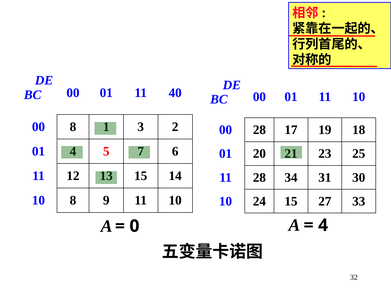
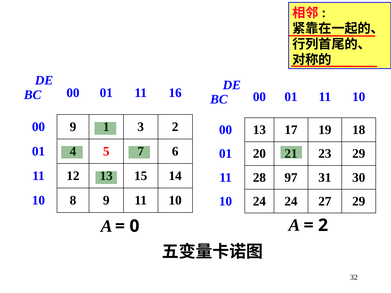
40: 40 -> 16 (175, 93)
00 8: 8 -> 9 (73, 127)
00 28: 28 -> 13 (259, 130)
23 25: 25 -> 29 (359, 154)
34: 34 -> 97 (291, 178)
24 15: 15 -> 24 (291, 201)
27 33: 33 -> 29 (359, 201)
4: 4 -> 2 (323, 225)
